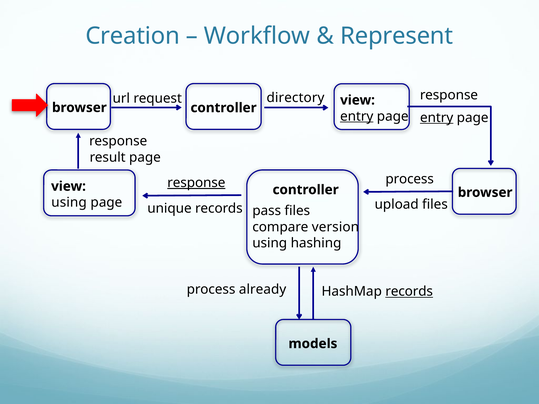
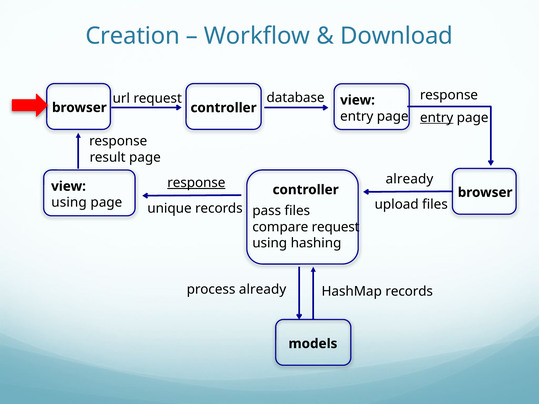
Represent: Represent -> Download (397, 36)
directory: directory -> database (296, 98)
entry underline: present -> none (357, 116)
process: process -> already (410, 179)
compare version: version -> request (336, 227)
records underline: present -> none (409, 292)
